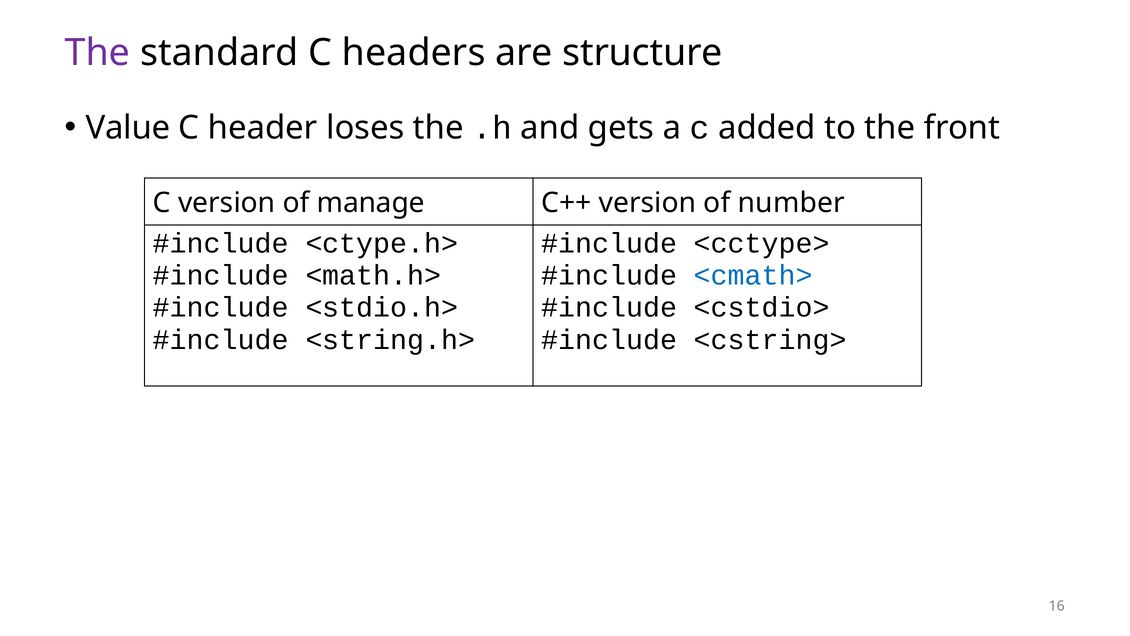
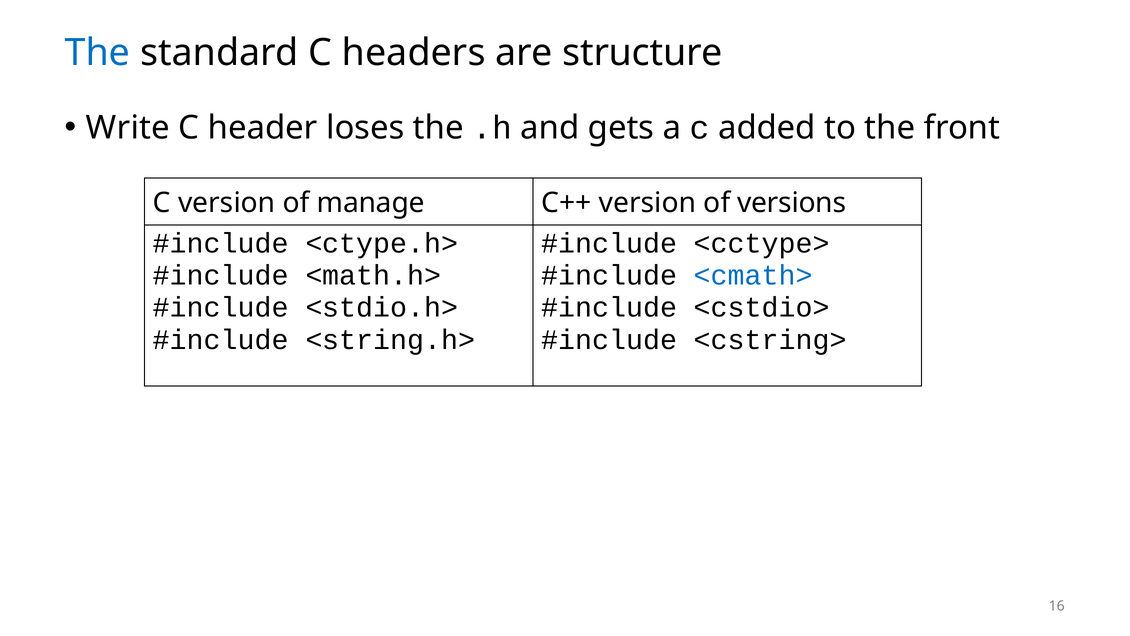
The colour: purple -> blue (98, 53)
Value: Value -> Write (128, 128)
number: number -> versions (792, 203)
